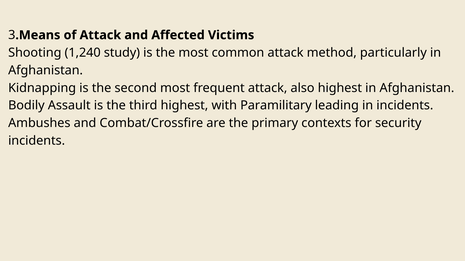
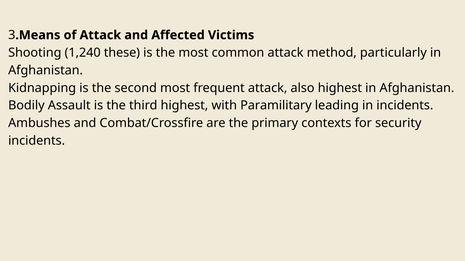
study: study -> these (122, 53)
